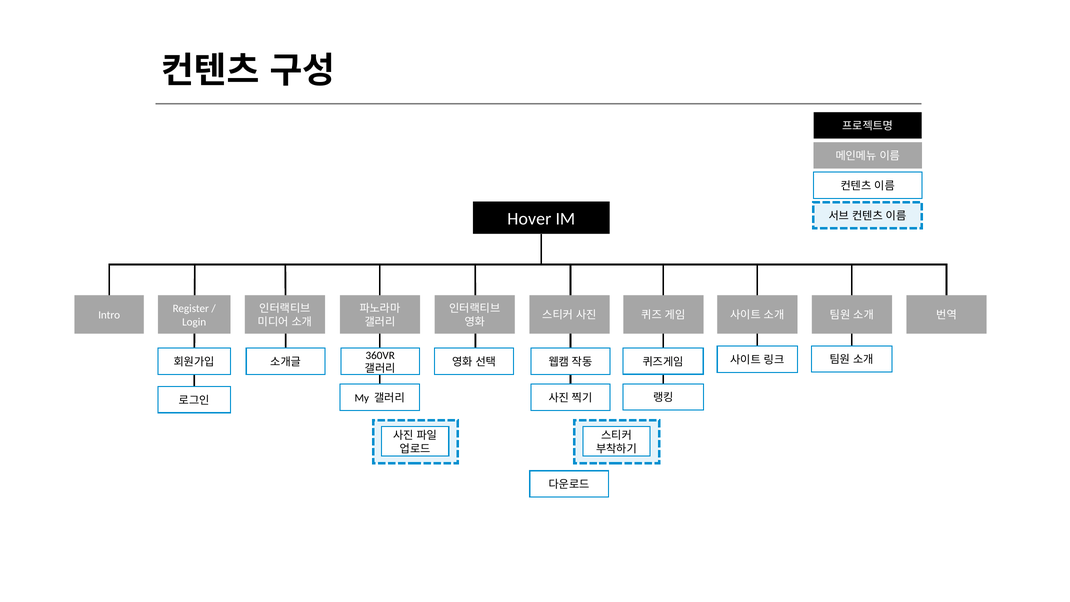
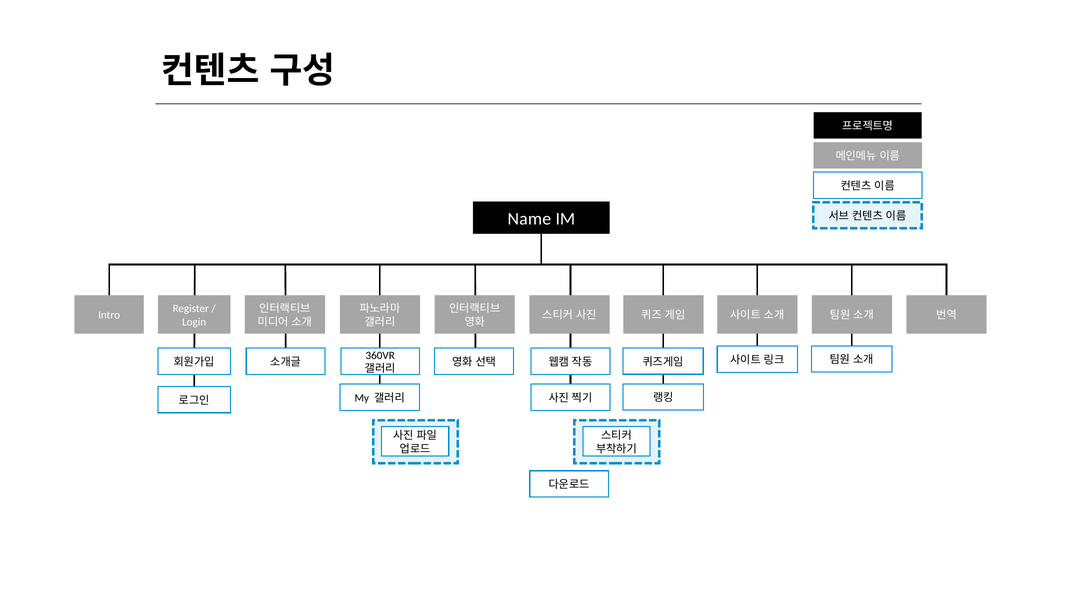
Hover: Hover -> Name (529, 219)
